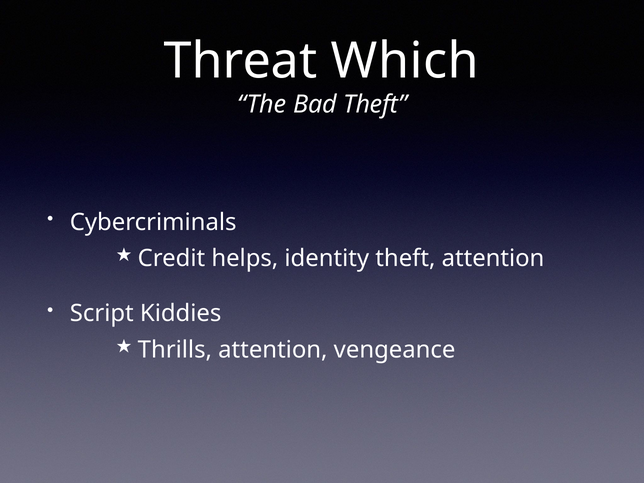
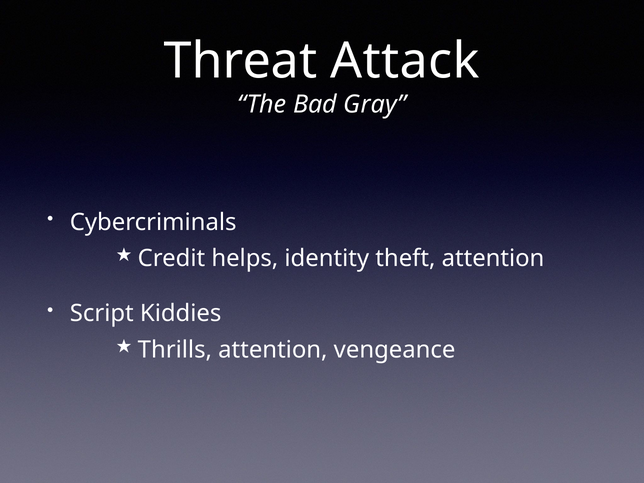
Which: Which -> Attack (405, 61)
Bad Theft: Theft -> Gray (375, 105)
